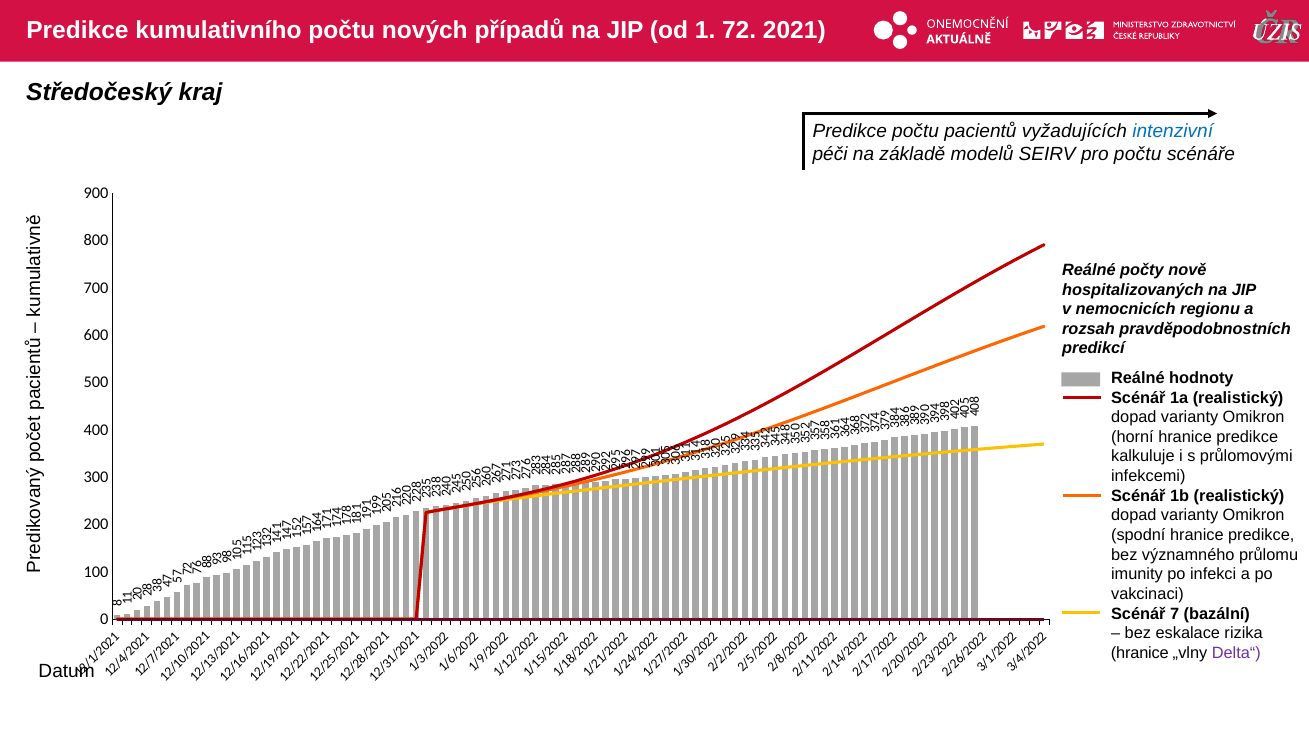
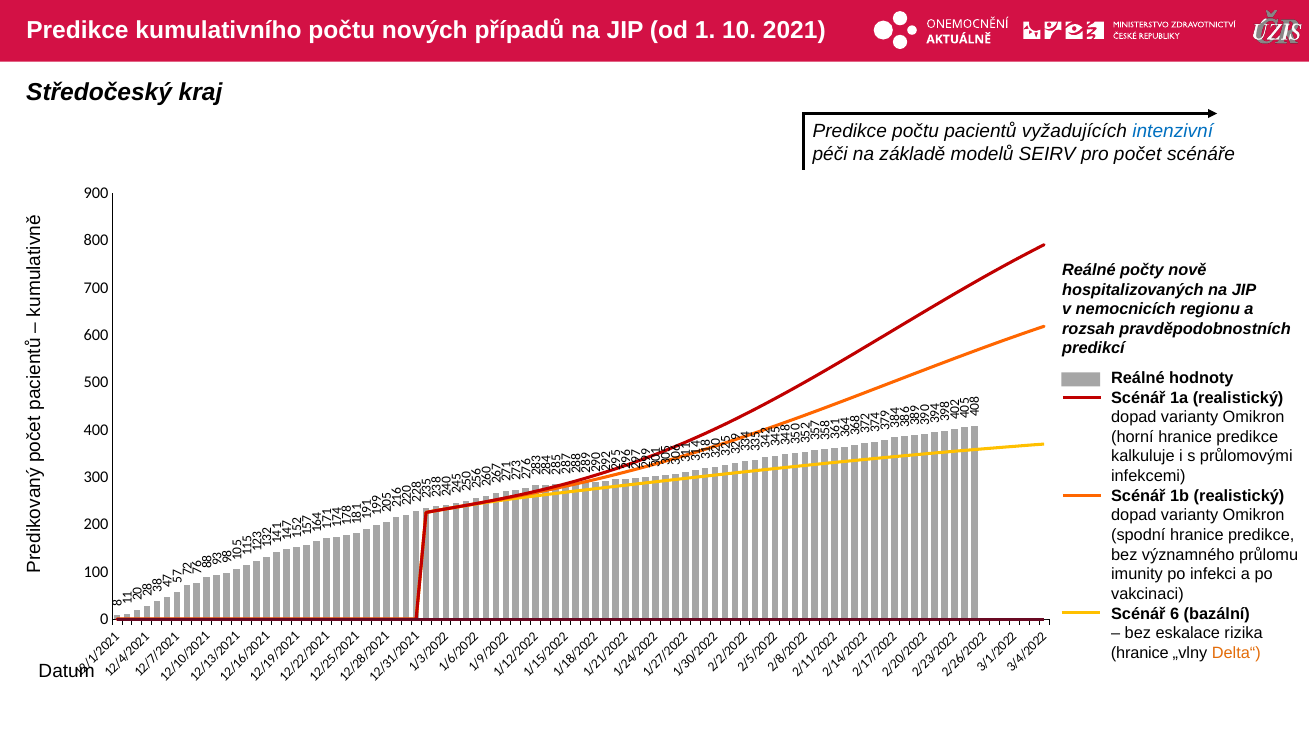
72: 72 -> 10 (739, 31)
pro počtu: počtu -> počet (1138, 154)
Scénář 7: 7 -> 6 (1175, 614)
Delta“ colour: purple -> orange (1236, 653)
